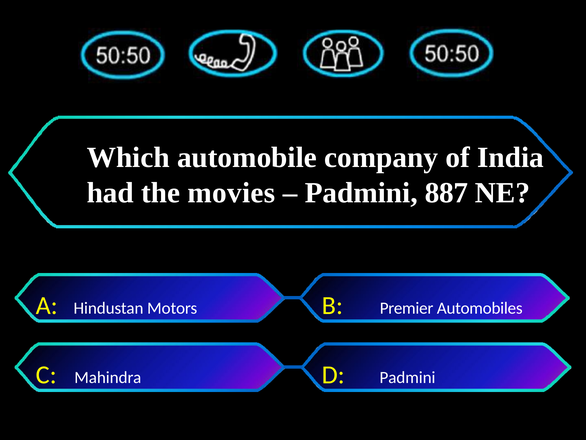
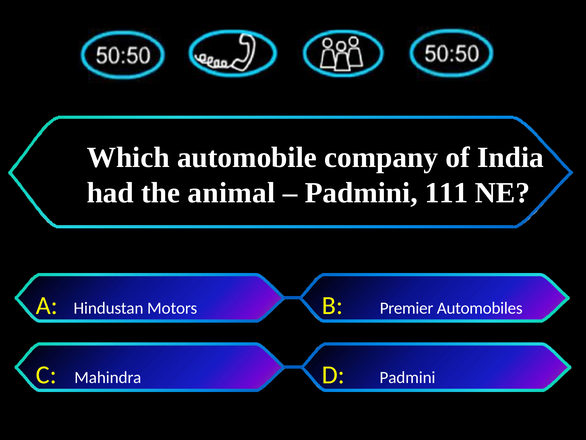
movies: movies -> animal (231, 193)
887: 887 -> 111 (446, 193)
